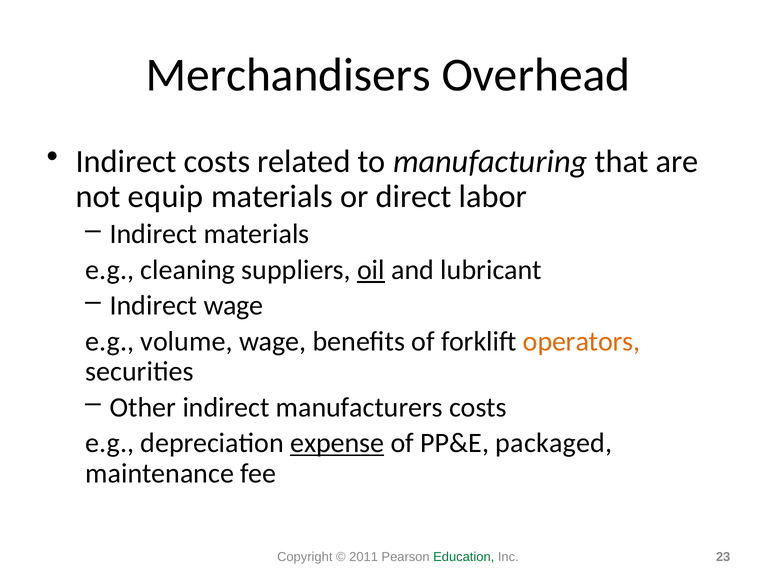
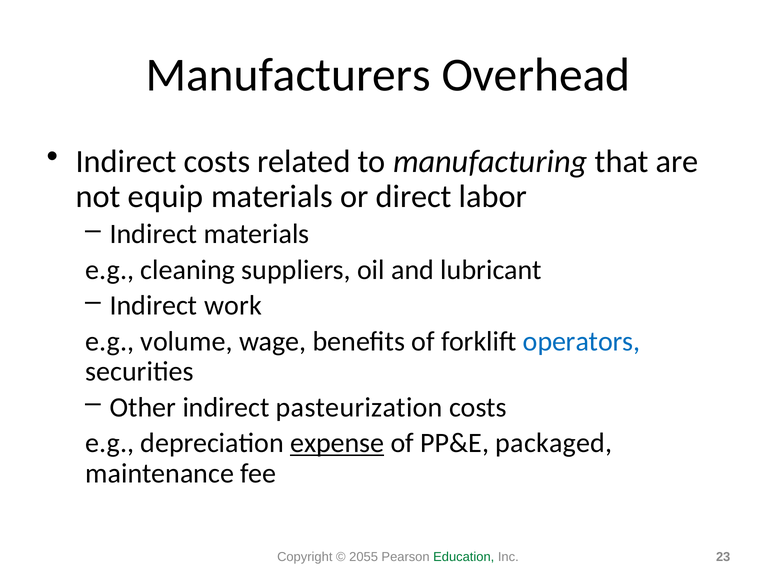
Merchandisers: Merchandisers -> Manufacturers (288, 75)
oil underline: present -> none (371, 270)
Indirect wage: wage -> work (233, 305)
operators colour: orange -> blue (582, 341)
manufacturers: manufacturers -> pasteurization (359, 407)
2011: 2011 -> 2055 (364, 557)
